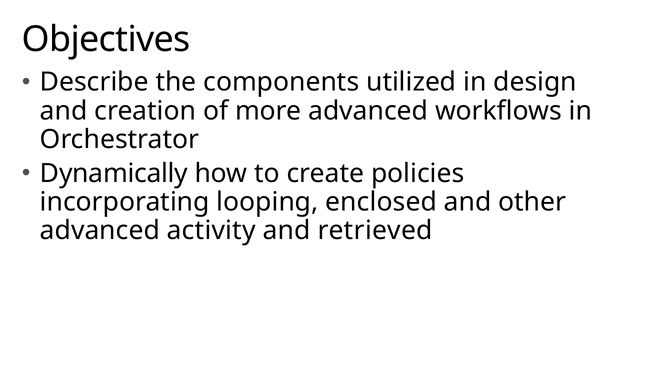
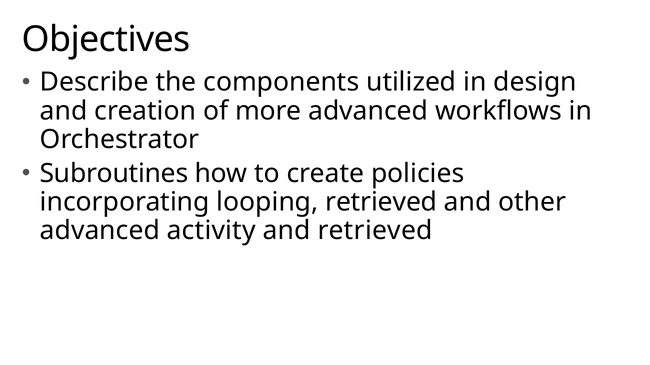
Dynamically: Dynamically -> Subroutines (114, 174)
looping enclosed: enclosed -> retrieved (381, 202)
